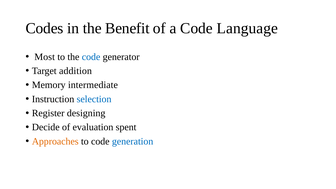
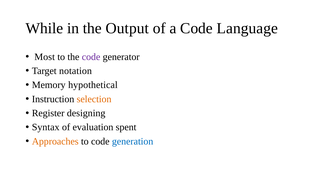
Codes: Codes -> While (44, 28)
Benefit: Benefit -> Output (127, 28)
code colour: blue -> purple (91, 57)
addition: addition -> notation (75, 71)
intermediate: intermediate -> hypothetical (93, 85)
selection colour: blue -> orange (94, 99)
Decide: Decide -> Syntax (46, 127)
